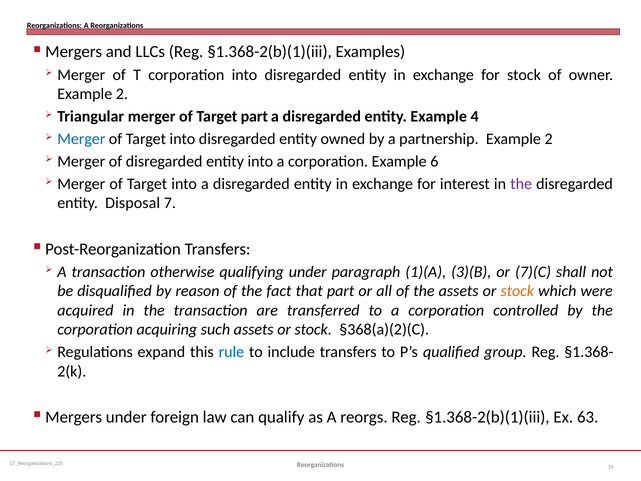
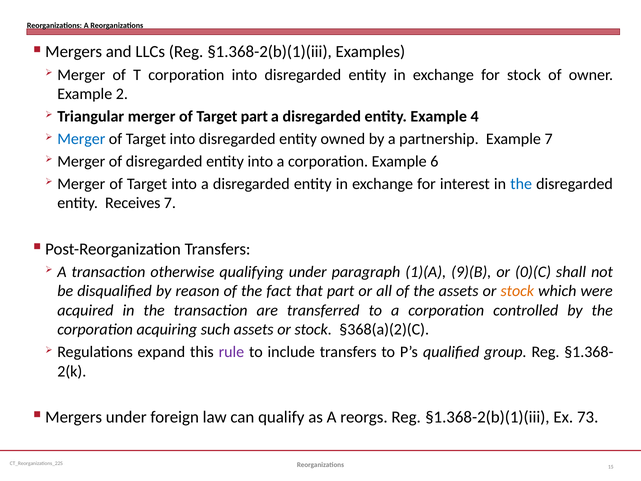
partnership Example 2: 2 -> 7 (549, 139)
the colour: purple -> blue (521, 184)
Disposal: Disposal -> Receives (133, 203)
3)(B: 3)(B -> 9)(B (471, 272)
7)(C: 7)(C -> 0)(C (533, 272)
rule colour: blue -> purple (231, 352)
63: 63 -> 73 (588, 417)
